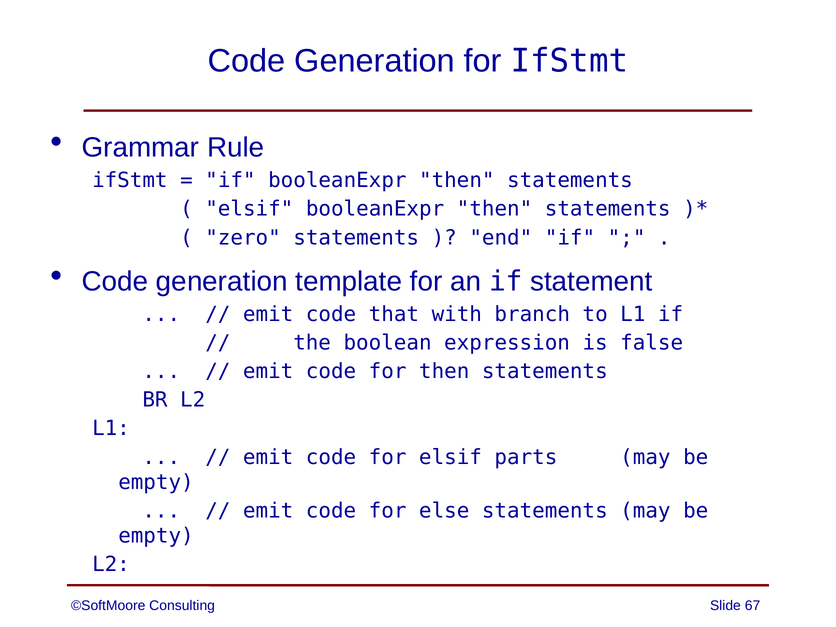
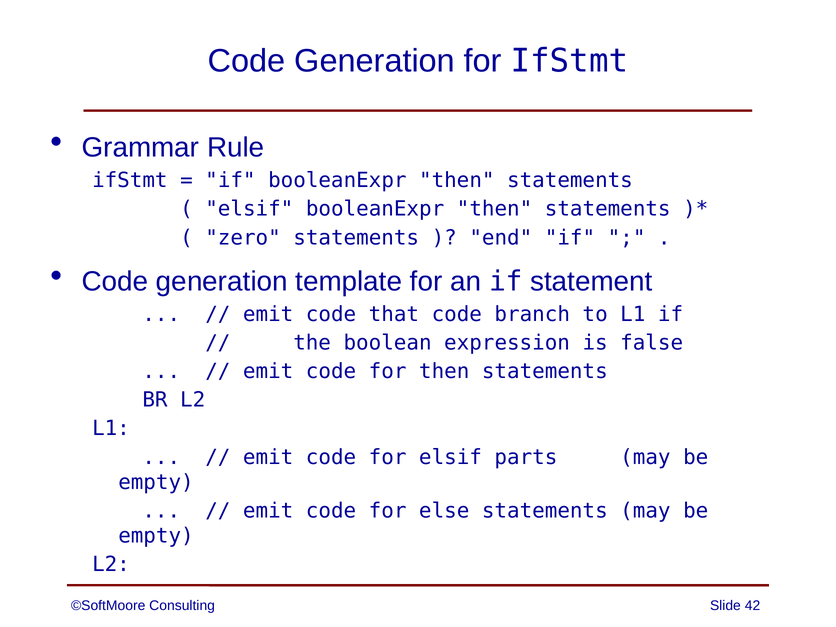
that with: with -> code (457, 314)
67: 67 -> 42 (753, 606)
